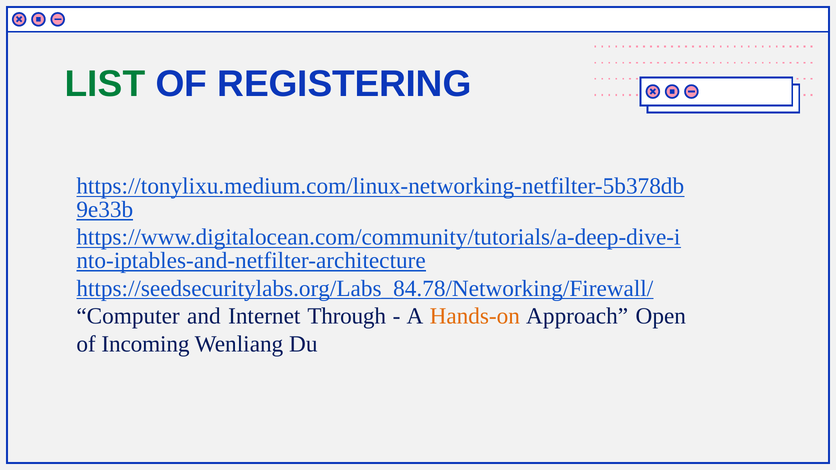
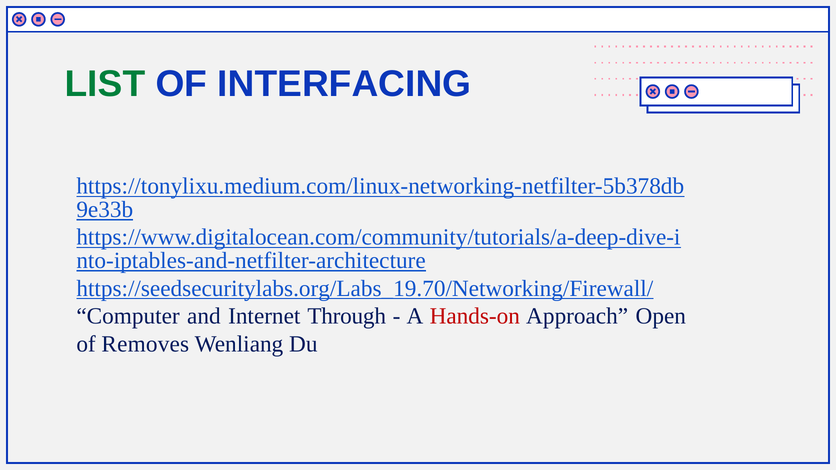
REGISTERING: REGISTERING -> INTERFACING (344, 84)
https://seedsecuritylabs.org/Labs_84.78/Networking/Firewall/: https://seedsecuritylabs.org/Labs_84.78/Networking/Firewall/ -> https://seedsecuritylabs.org/Labs_19.70/Networking/Firewall/ (365, 289)
Hands-on colour: orange -> red (475, 316)
Incoming: Incoming -> Removes (145, 344)
